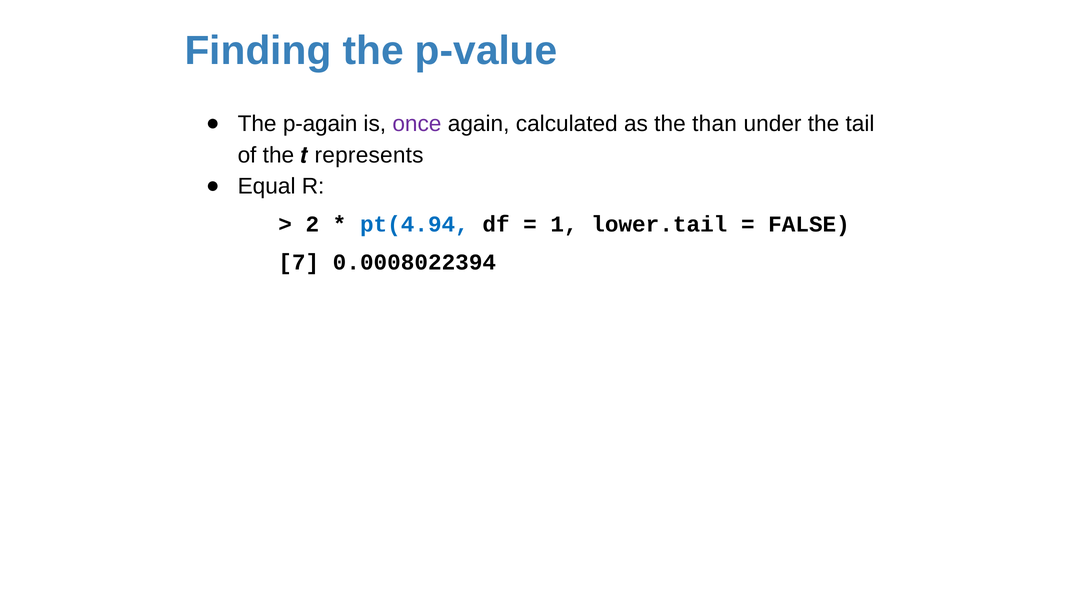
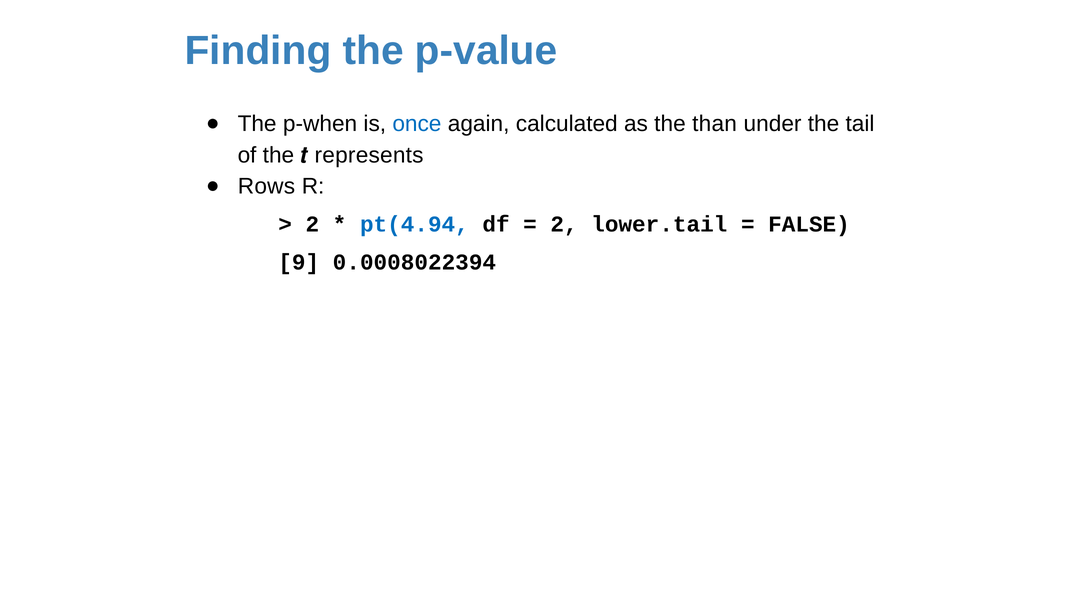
p-again: p-again -> p-when (320, 124)
once colour: purple -> blue (417, 124)
Equal: Equal -> Rows (266, 186)
1: 1 -> 2 (564, 224)
7: 7 -> 9 (299, 262)
